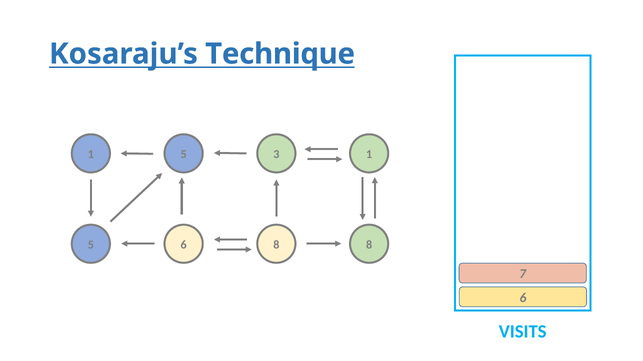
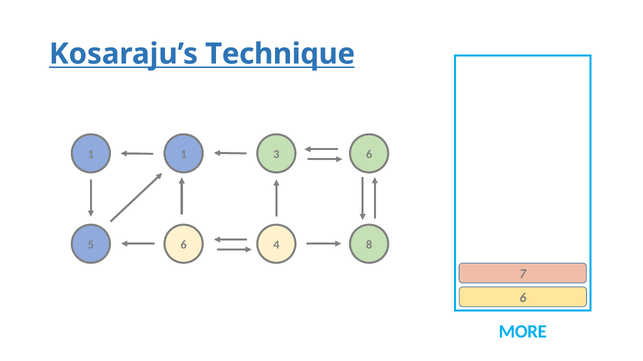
5: 5 -> 1 (184, 154)
3 1: 1 -> 6 (369, 154)
6 8: 8 -> 4 (276, 245)
VISITS: VISITS -> MORE (523, 332)
